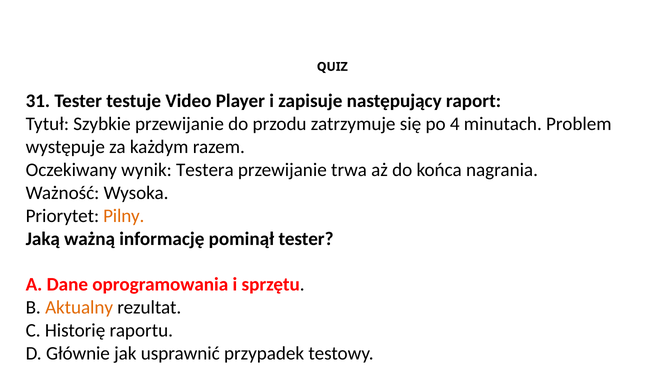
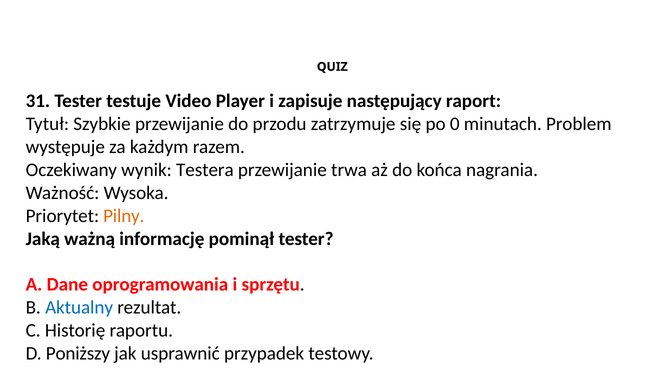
4: 4 -> 0 (455, 124)
Aktualny colour: orange -> blue (79, 308)
Głównie: Głównie -> Poniższy (78, 354)
